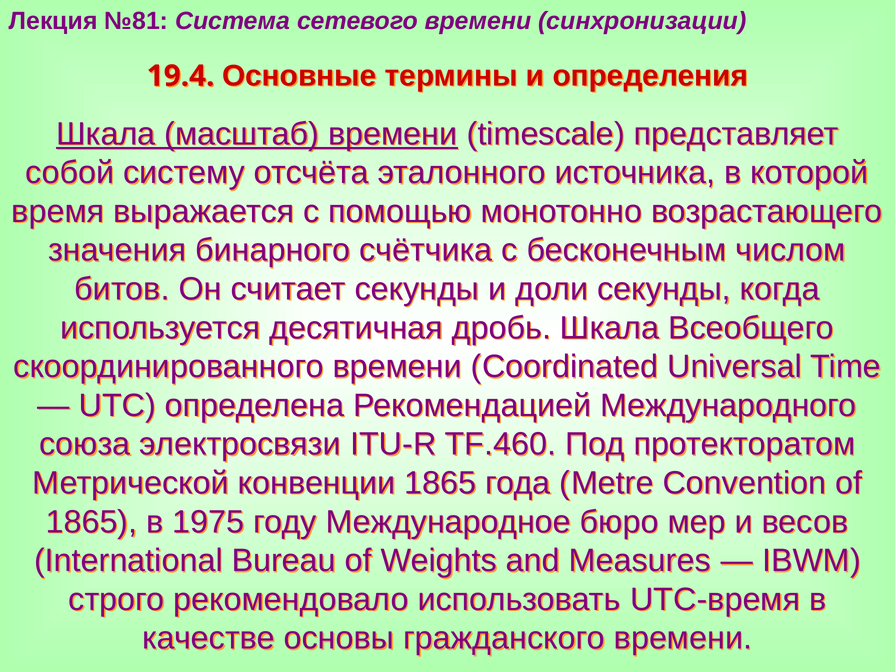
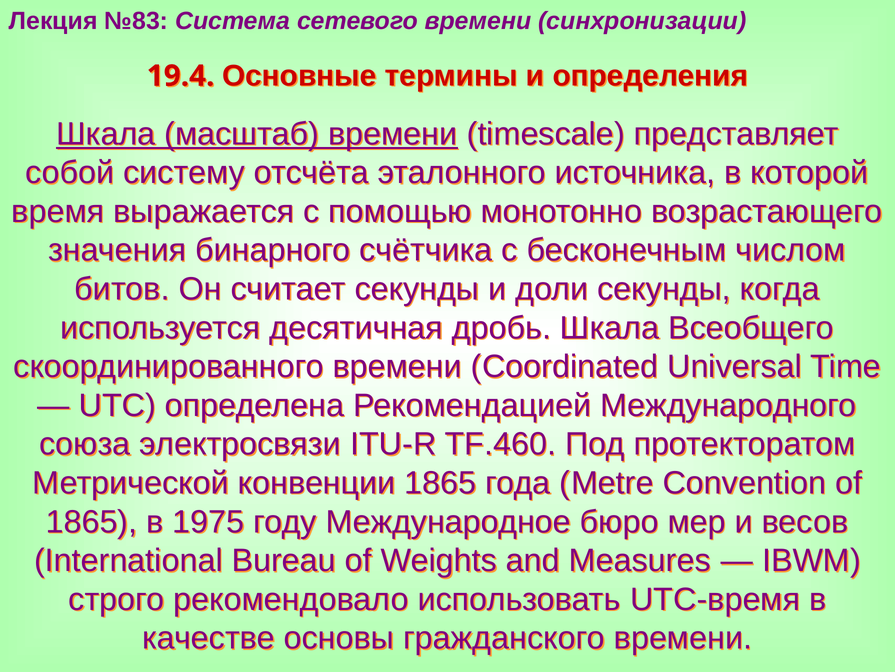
№81: №81 -> №83 (136, 21)
